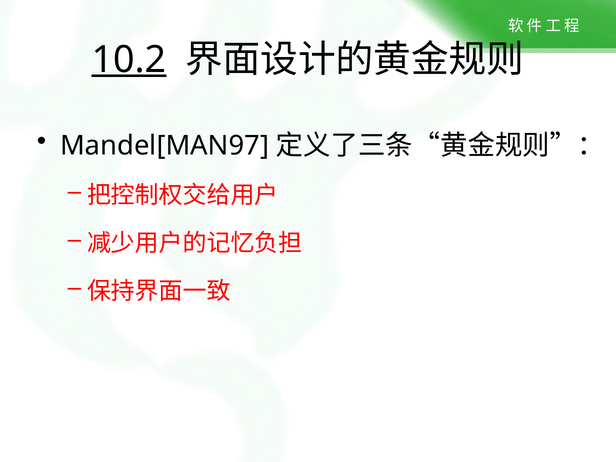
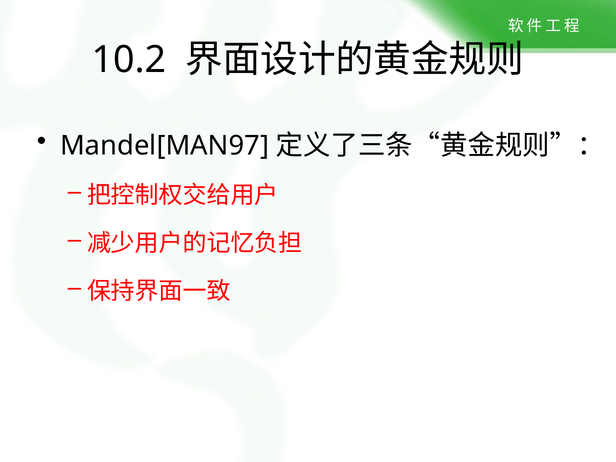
10.2 underline: present -> none (129, 60)
